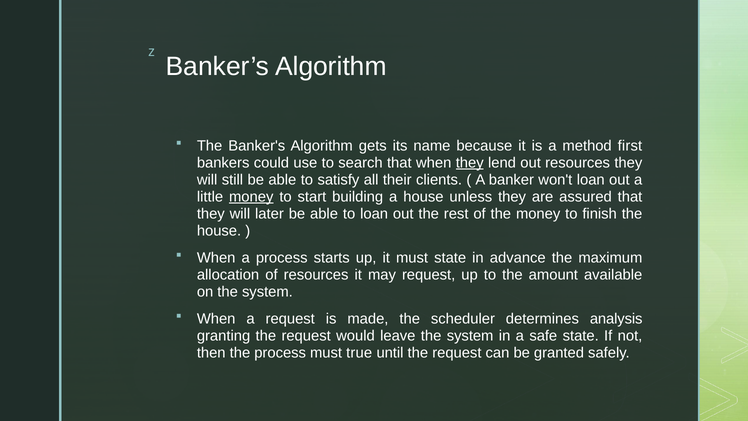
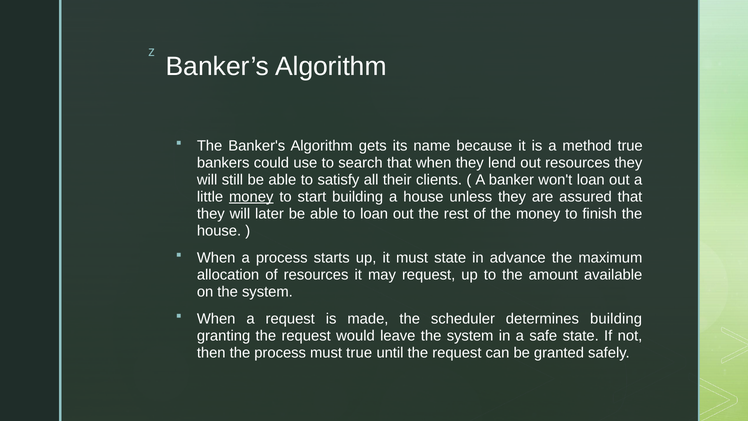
method first: first -> true (630, 146)
they underline: present -> none (470, 163)
determines analysis: analysis -> building (616, 319)
